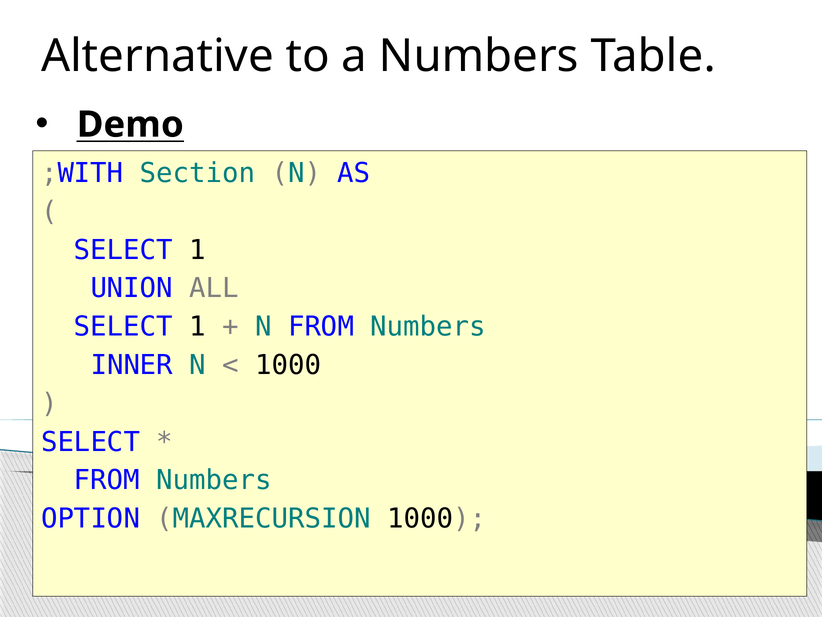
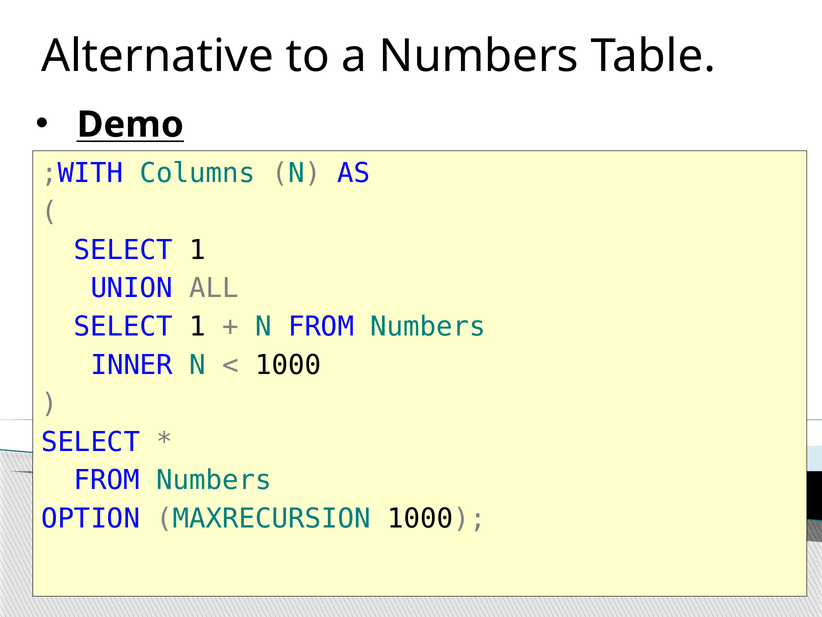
Section: Section -> Columns (198, 173)
